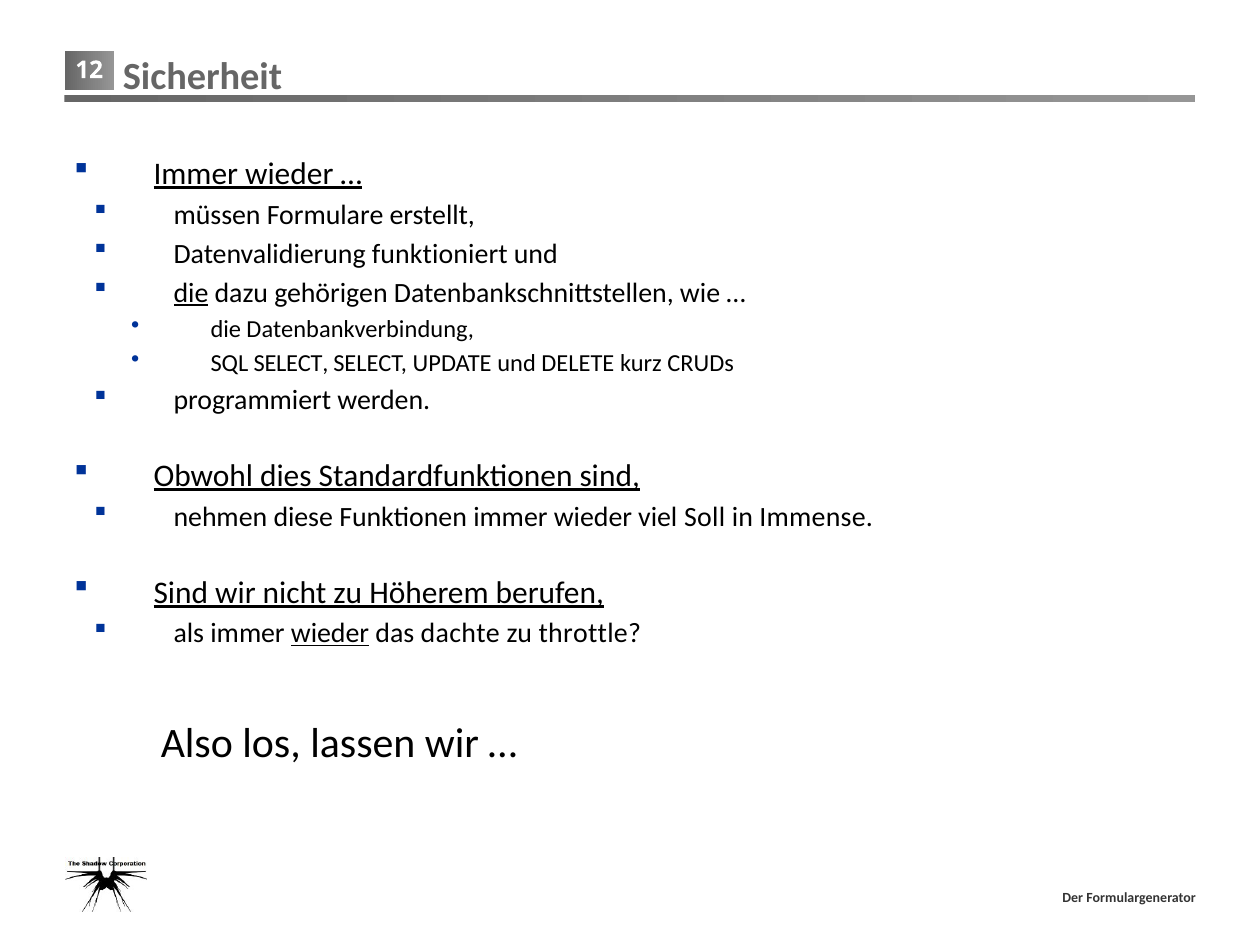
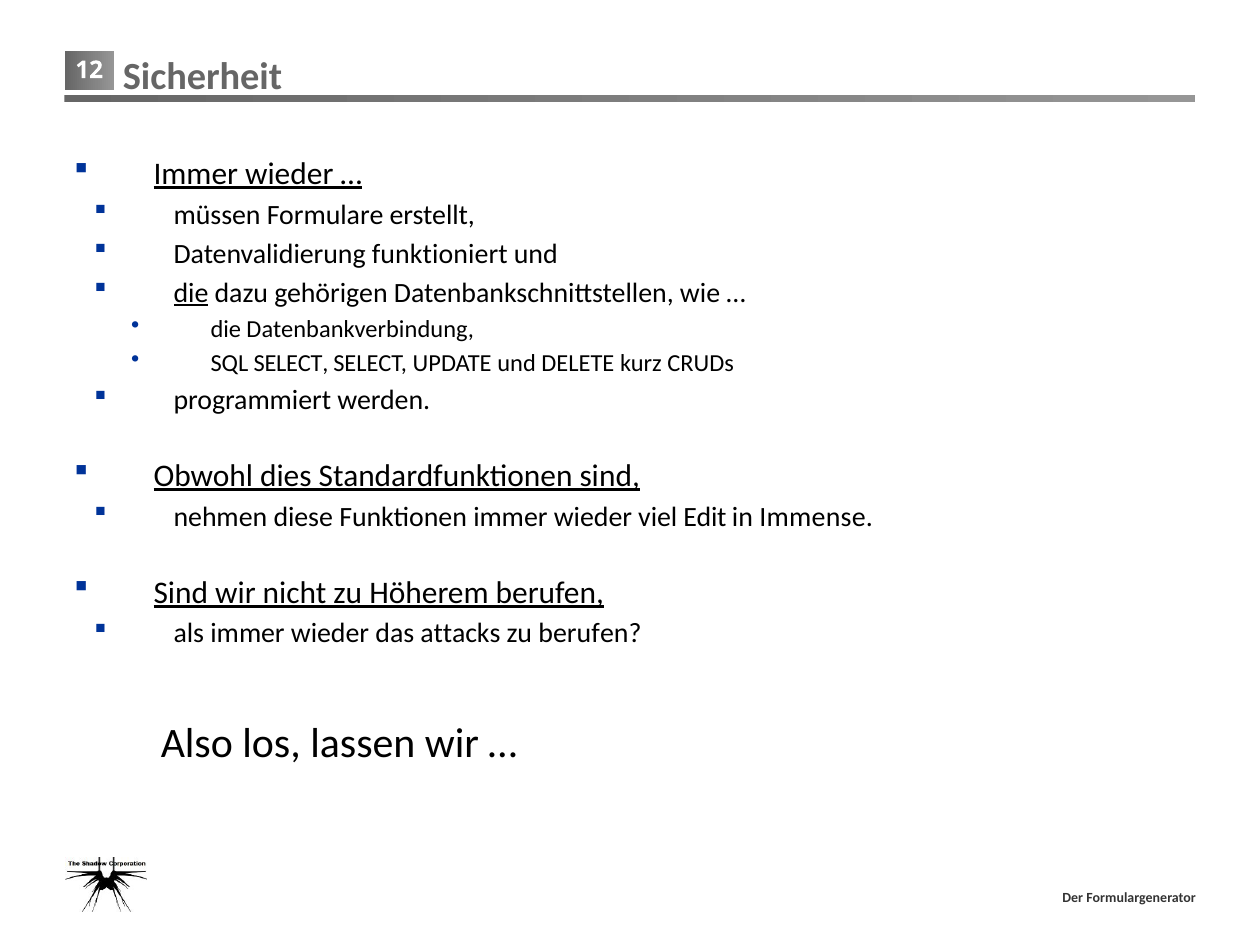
Soll: Soll -> Edit (705, 517)
wieder underline: present -> none (330, 634)
dachte: dachte -> attacks (460, 634)
zu throttle: throttle -> berufen (590, 634)
